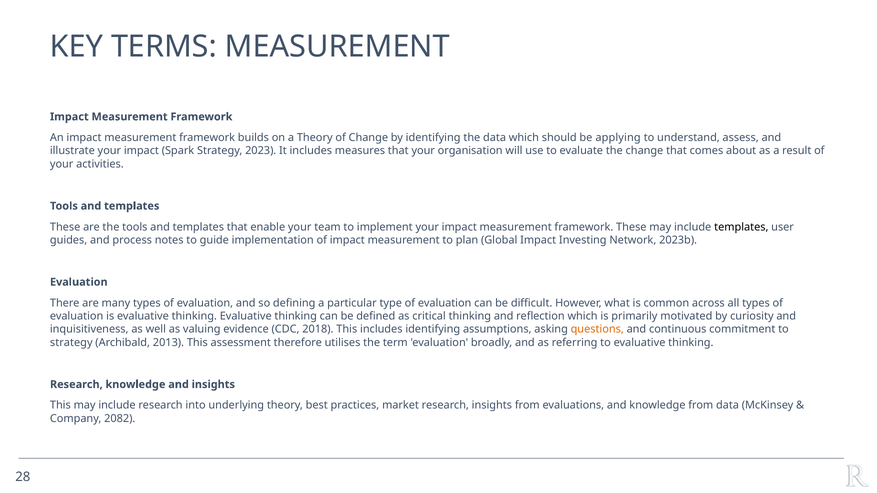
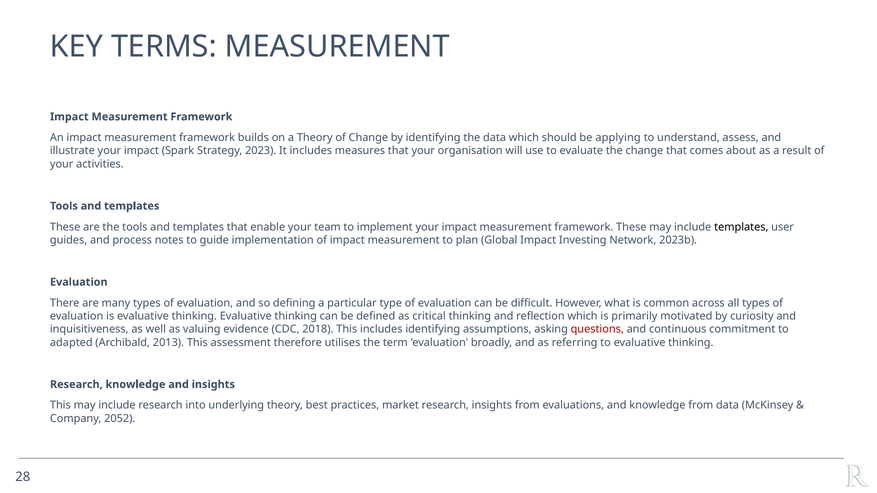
questions colour: orange -> red (597, 330)
strategy: strategy -> adapted (71, 343)
2082: 2082 -> 2052 (120, 419)
